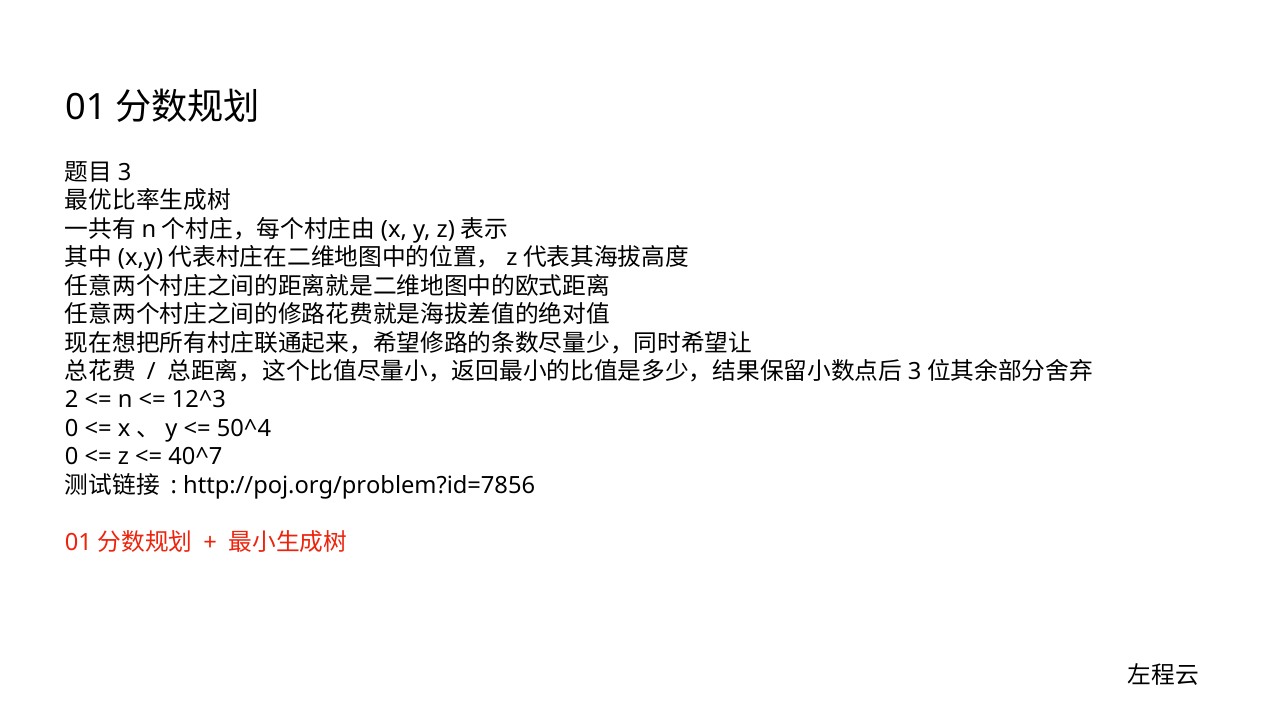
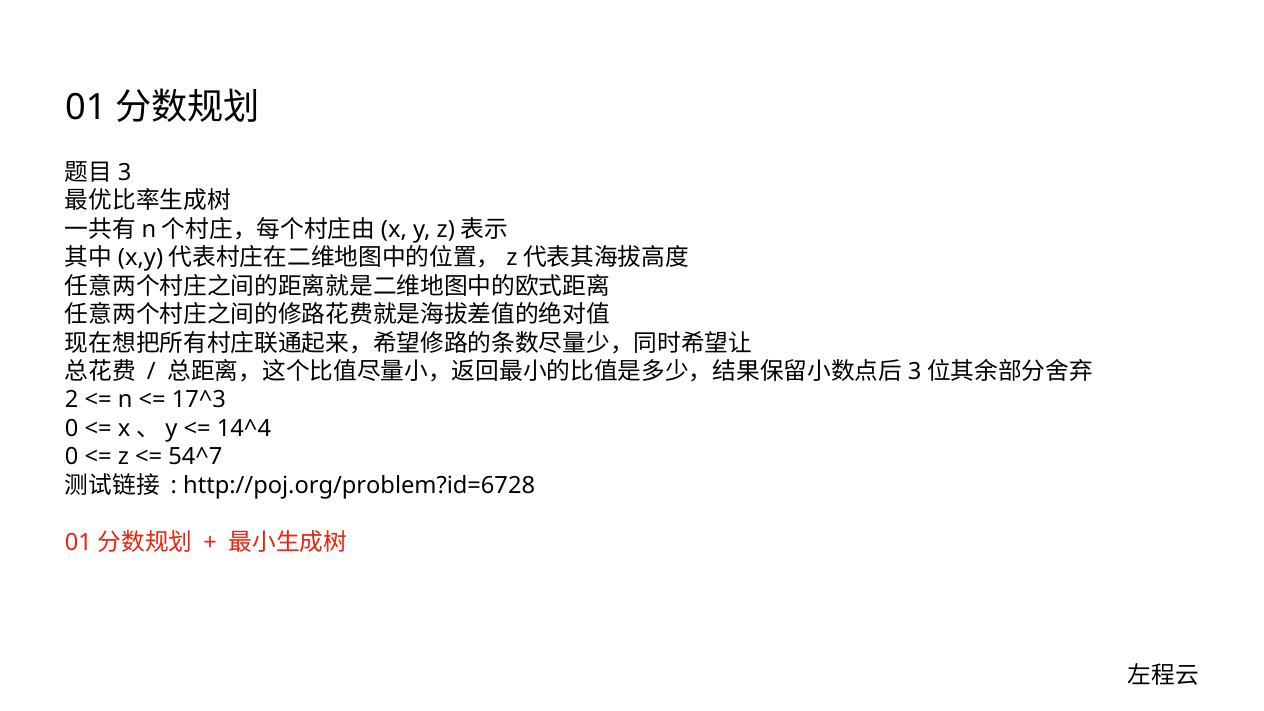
12^3: 12^3 -> 17^3 (199, 400)
50^4: 50^4 -> 14^4 (244, 429)
40^7: 40^7 -> 54^7 (195, 457)
http://poj.org/problem?id=7856: http://poj.org/problem?id=7856 -> http://poj.org/problem?id=6728 (359, 485)
